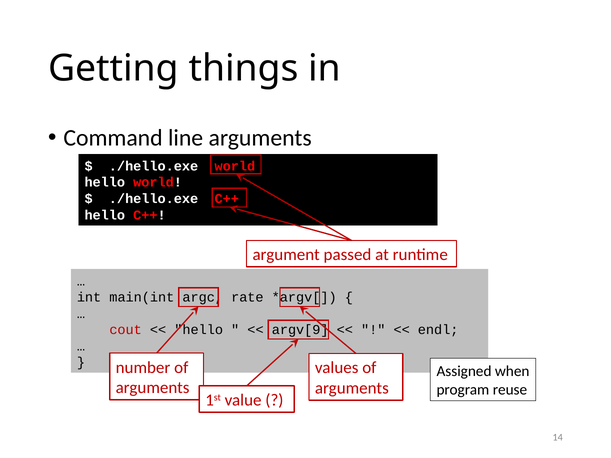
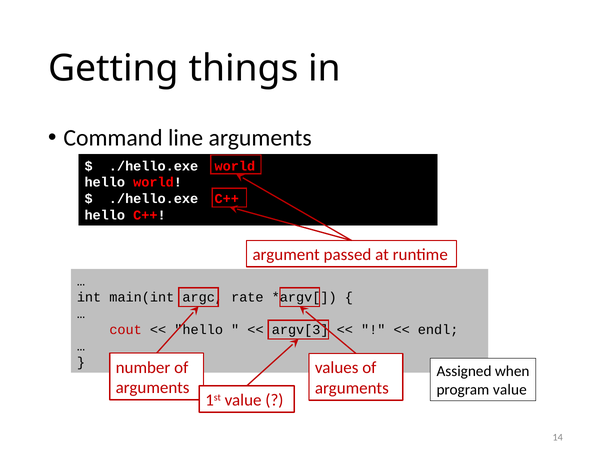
argv[9: argv[9 -> argv[3 (300, 330)
program reuse: reuse -> value (510, 390)
